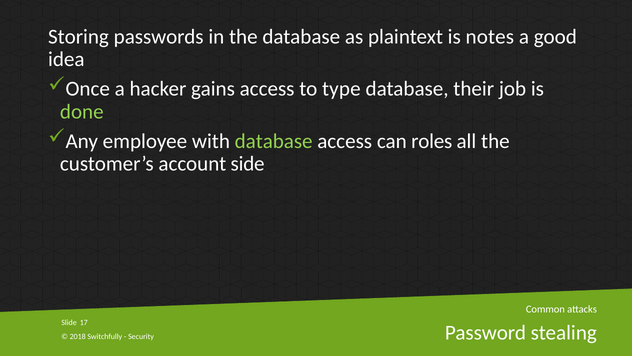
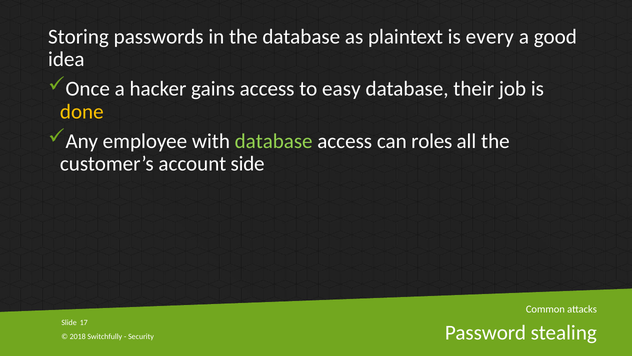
notes: notes -> every (490, 37)
type: type -> easy (341, 89)
done colour: light green -> yellow (82, 111)
